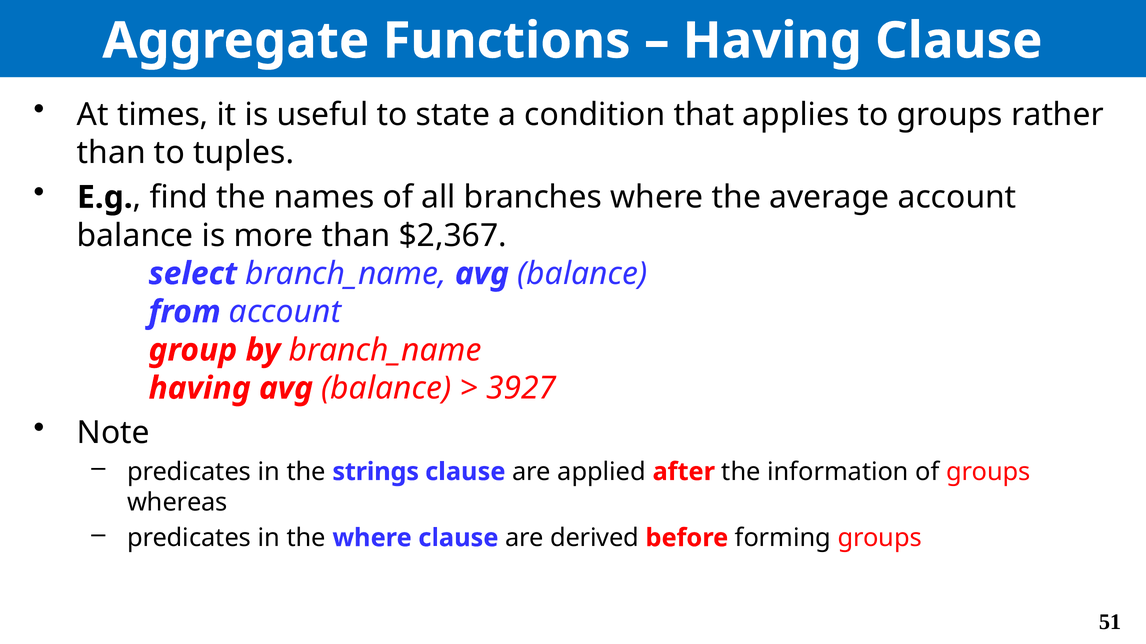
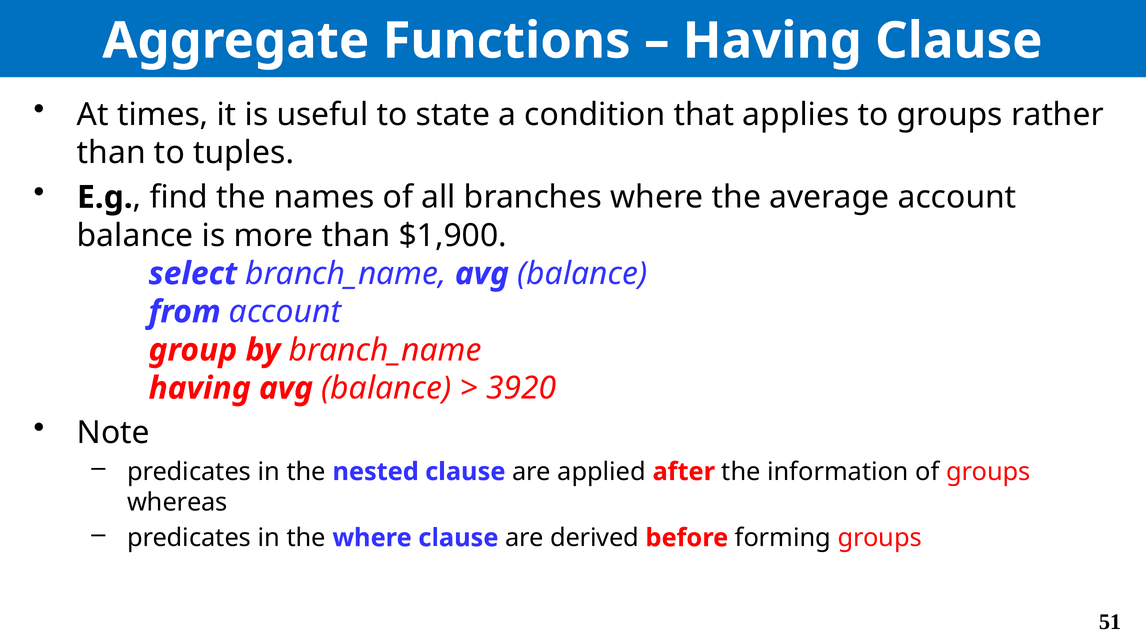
$2,367: $2,367 -> $1,900 (453, 236)
3927: 3927 -> 3920 (521, 389)
strings: strings -> nested (376, 472)
